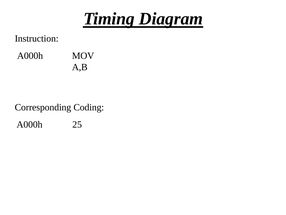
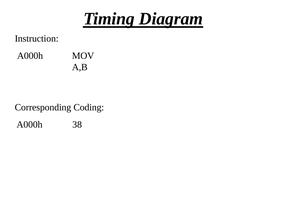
25: 25 -> 38 (77, 124)
